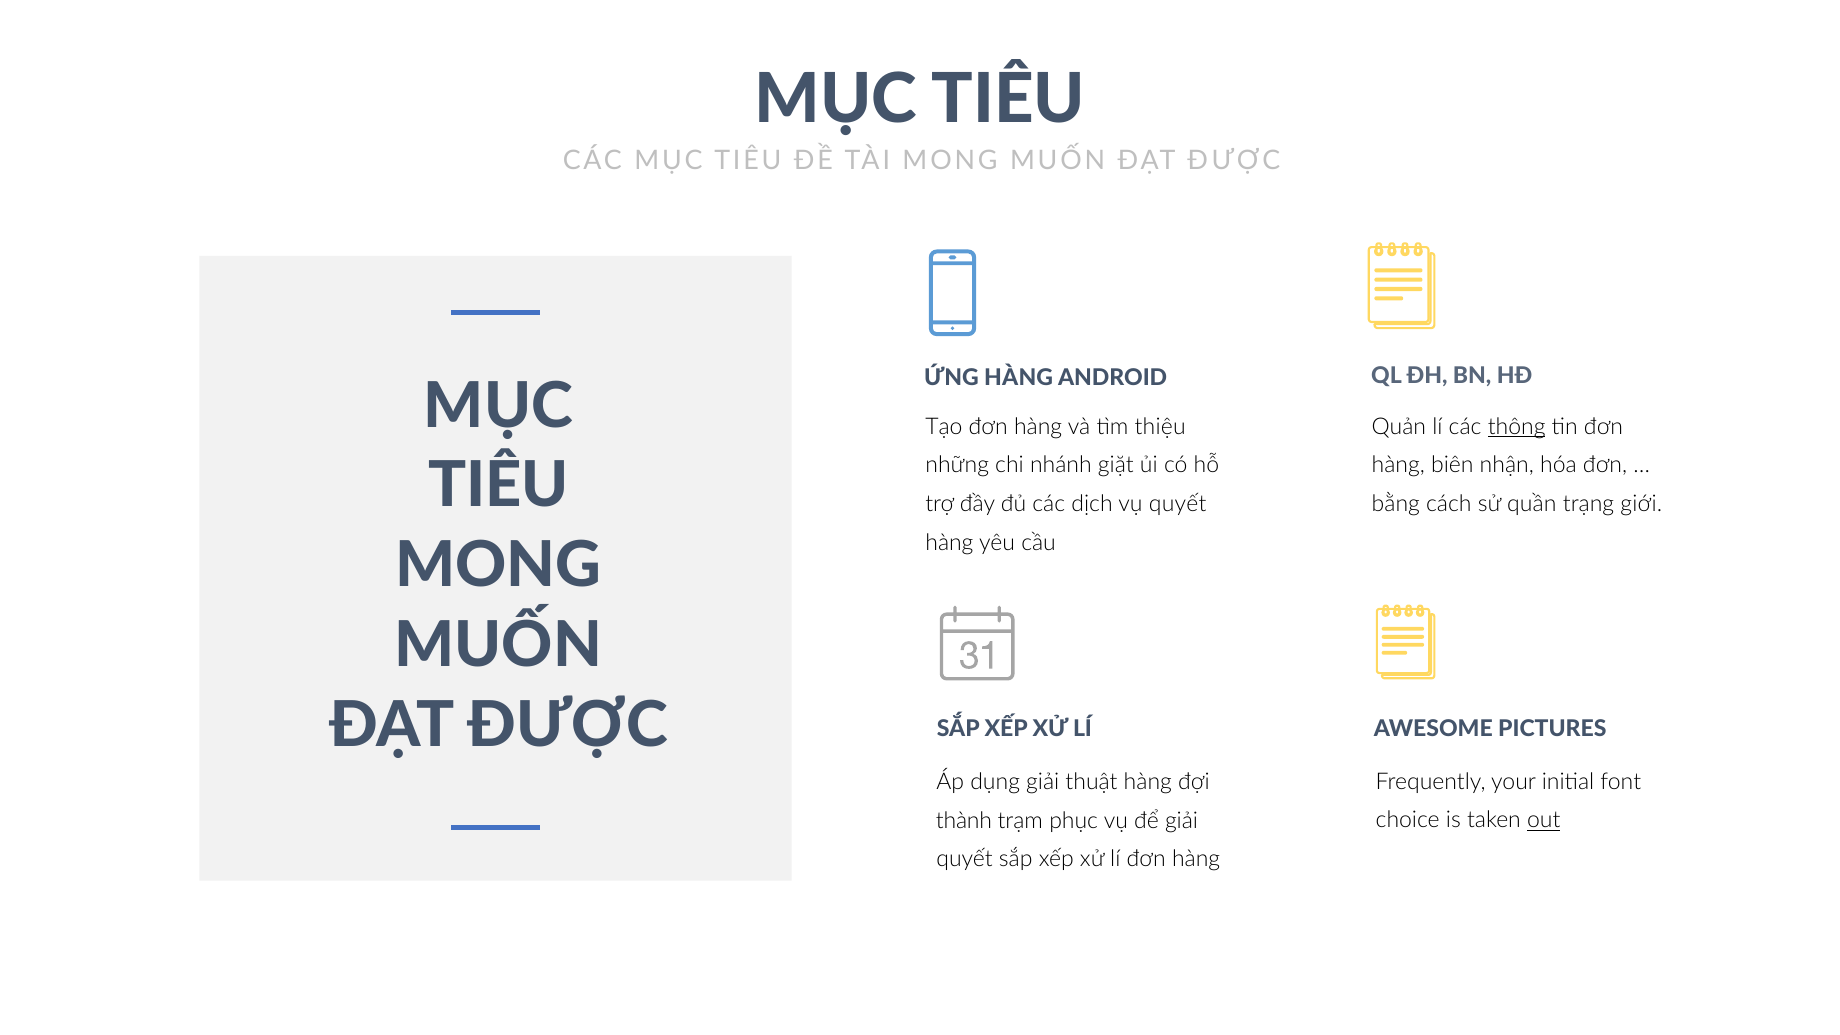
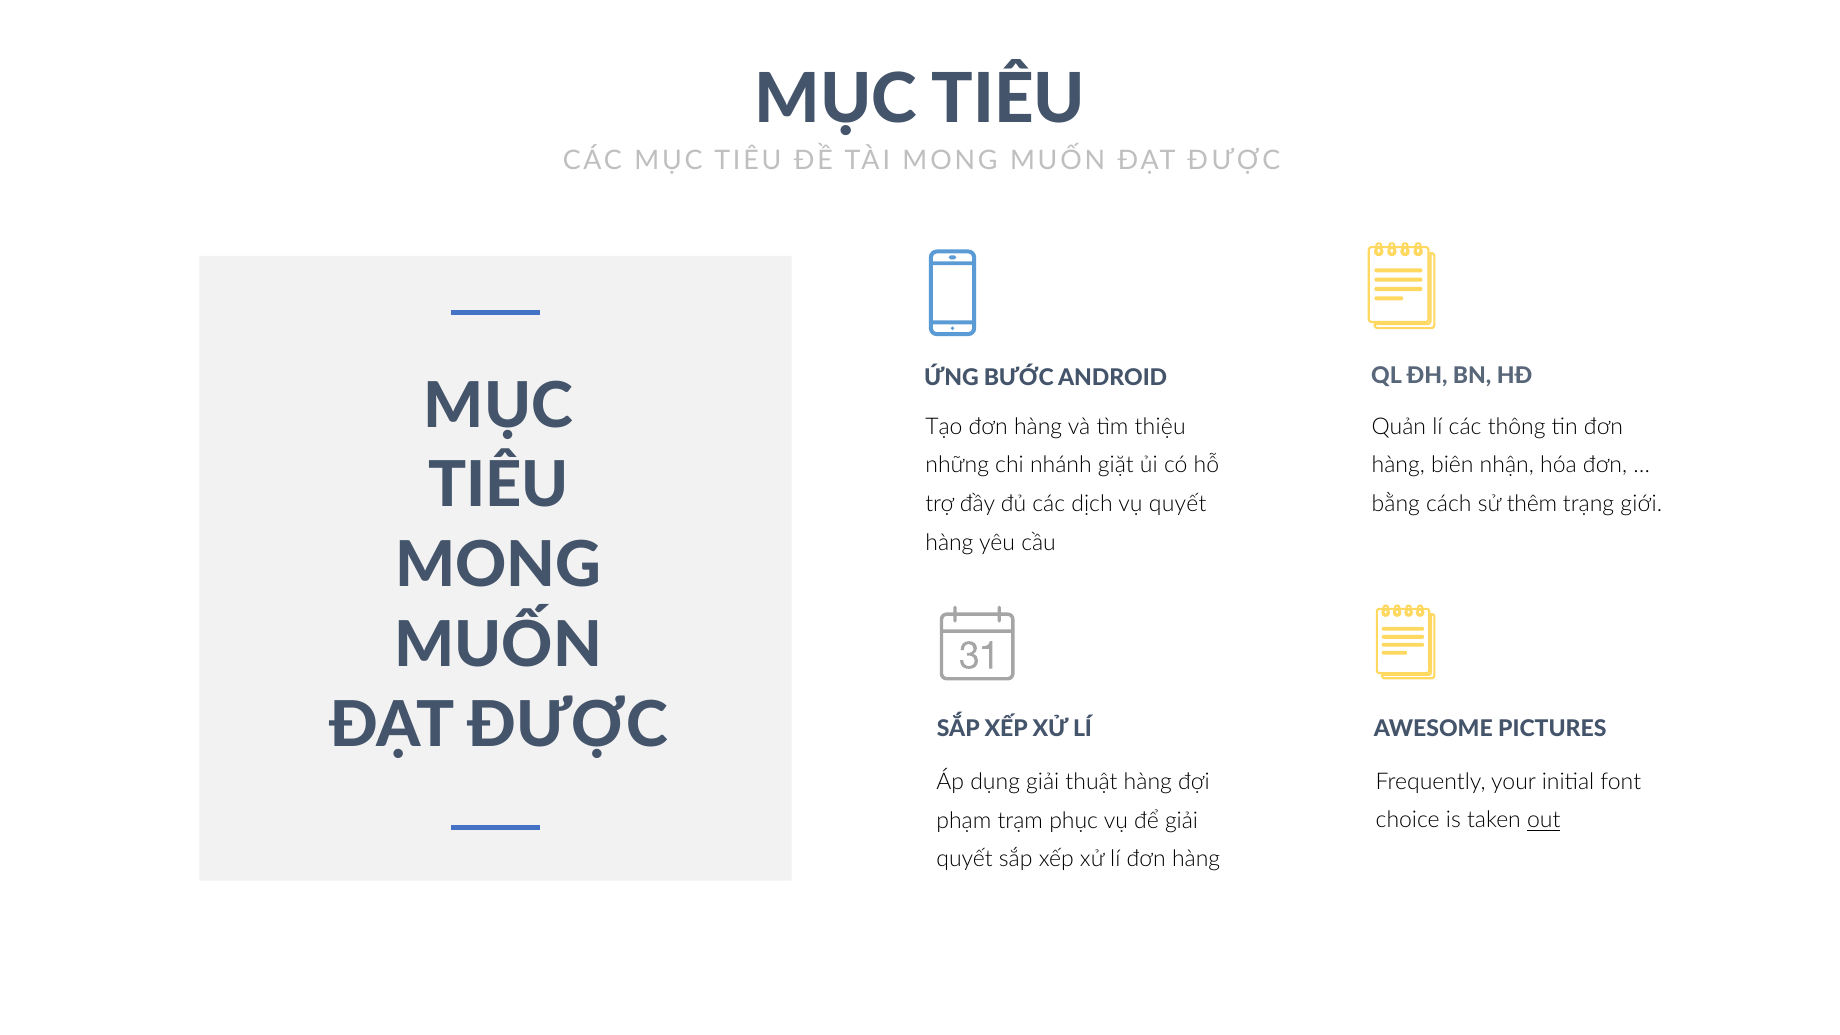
ỨNG HÀNG: HÀNG -> BƯỚC (1019, 378)
thông underline: present -> none (1517, 427)
quần: quần -> thêm (1532, 504)
thành: thành -> phạm (964, 820)
